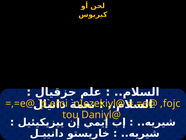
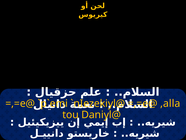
,fojc: ,fojc -> ,alla (170, 103)
